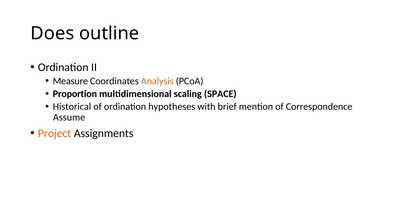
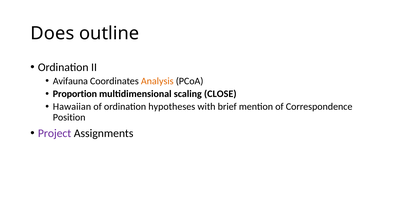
Measure: Measure -> Avifauna (70, 81)
SPACE: SPACE -> CLOSE (220, 94)
Historical: Historical -> Hawaiian (72, 107)
Assume: Assume -> Position (69, 118)
Project colour: orange -> purple (55, 133)
